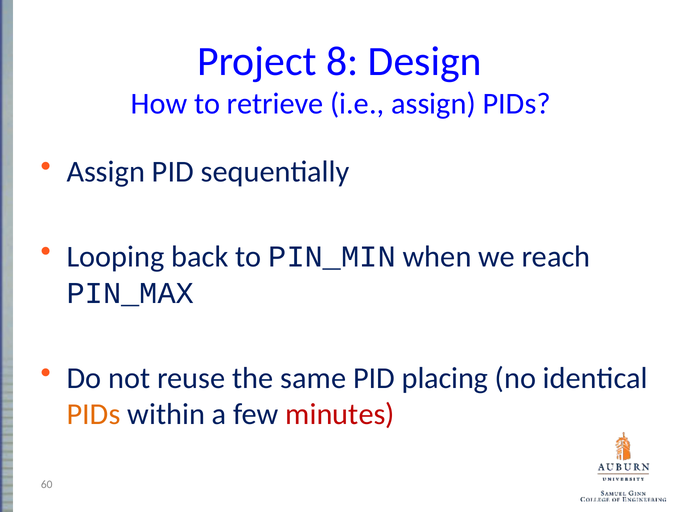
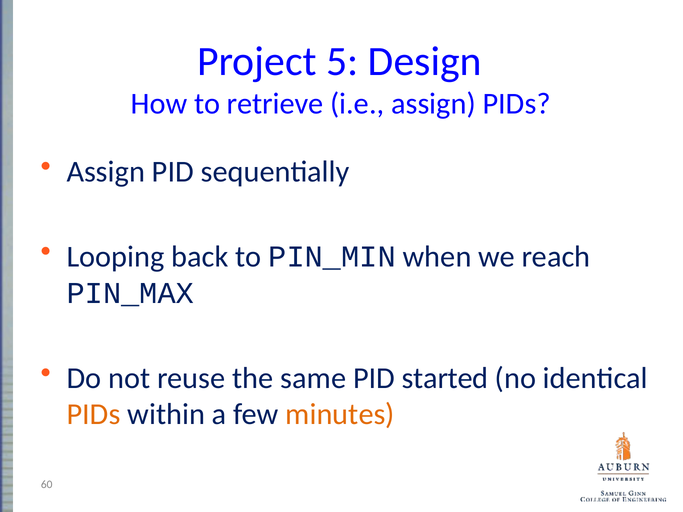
8: 8 -> 5 (342, 62)
placing: placing -> started (445, 378)
minutes colour: red -> orange (340, 415)
